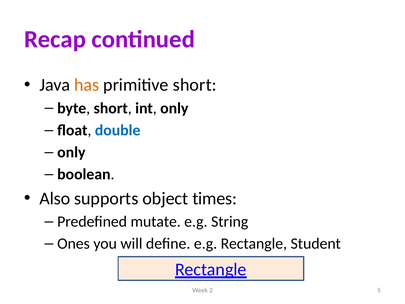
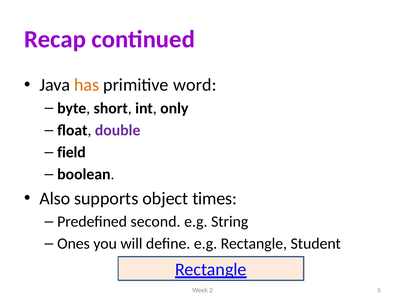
primitive short: short -> word (195, 85)
double colour: blue -> purple (118, 130)
only: only -> field (71, 152)
mutate: mutate -> second (156, 222)
